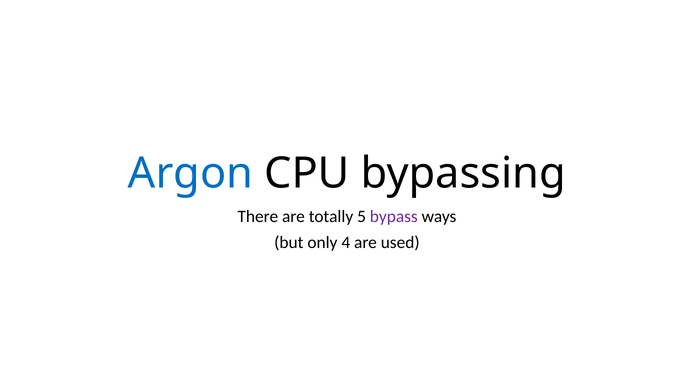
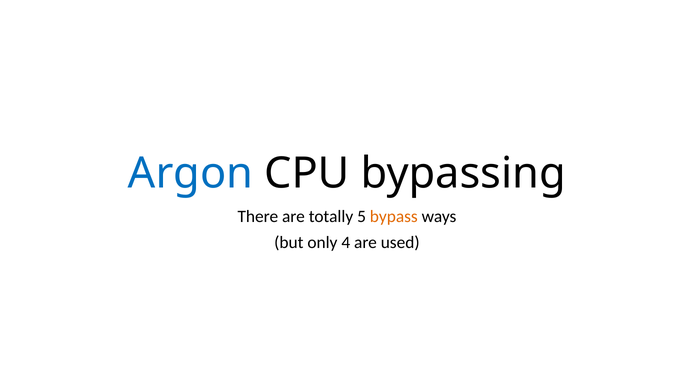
bypass colour: purple -> orange (394, 217)
